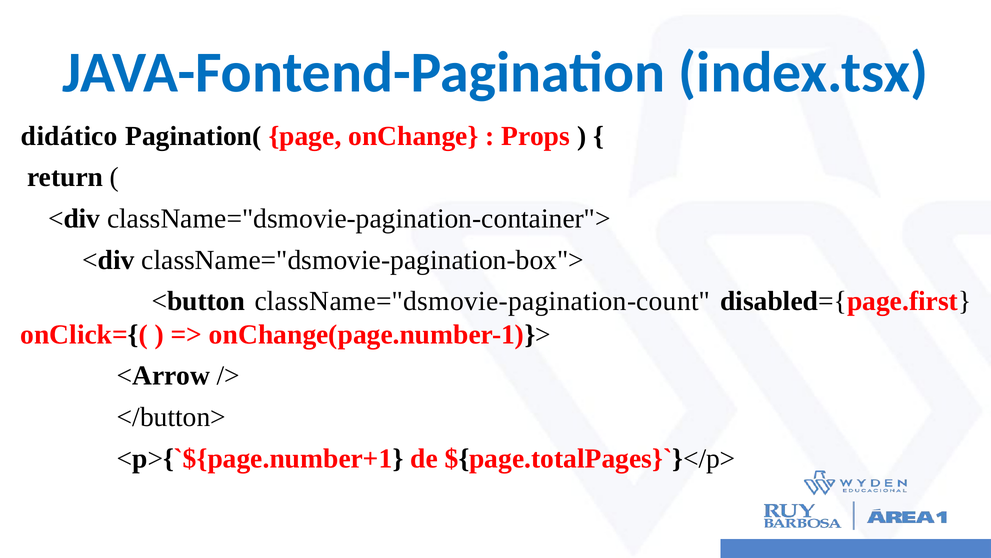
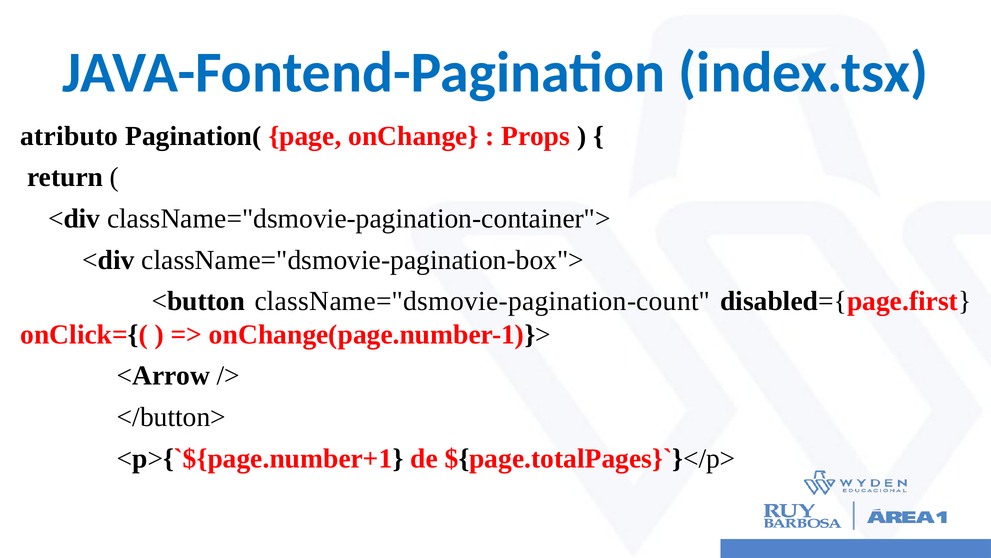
didático: didático -> atributo (69, 136)
